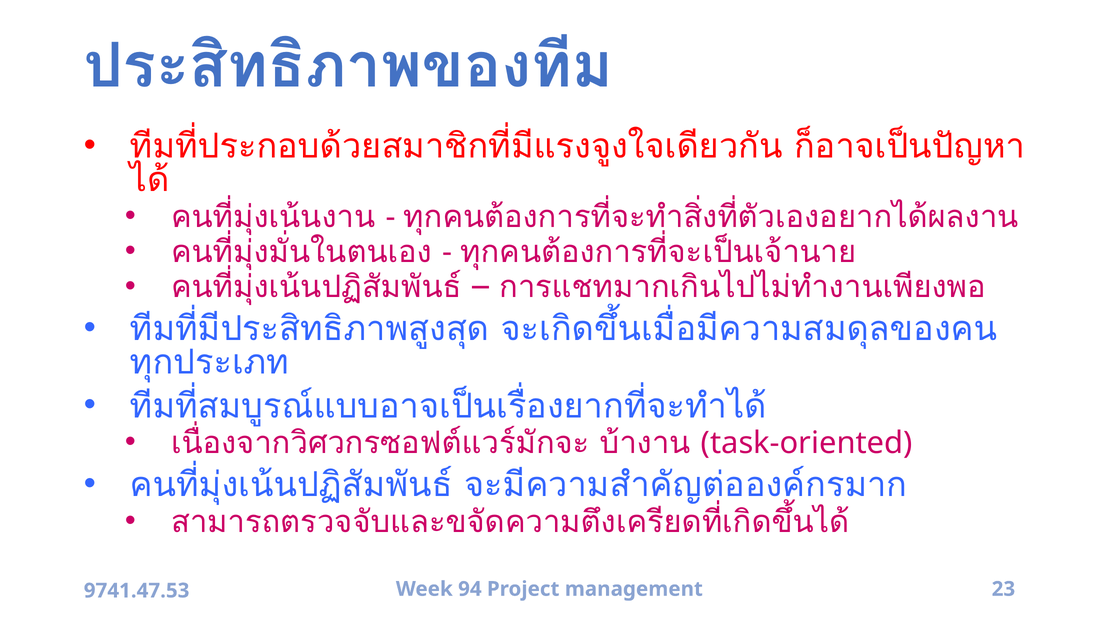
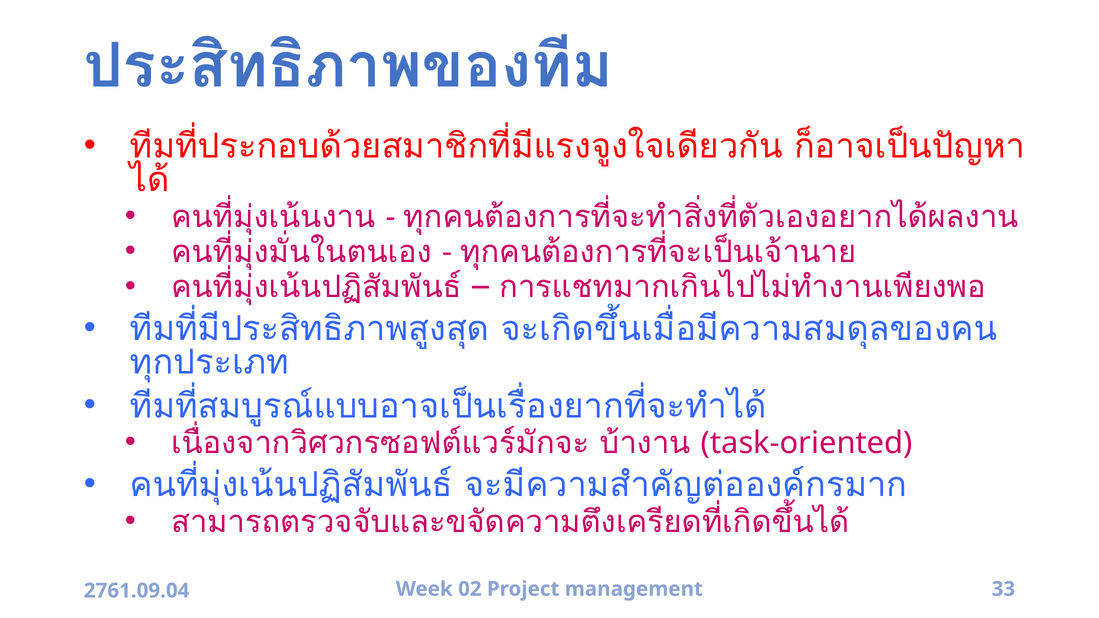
94: 94 -> 02 (470, 589)
23: 23 -> 33 (1003, 589)
9741.47.53: 9741.47.53 -> 2761.09.04 (137, 591)
